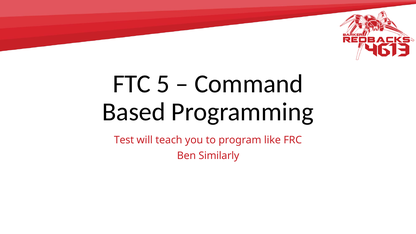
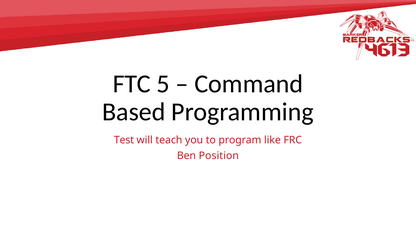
Similarly: Similarly -> Position (219, 156)
